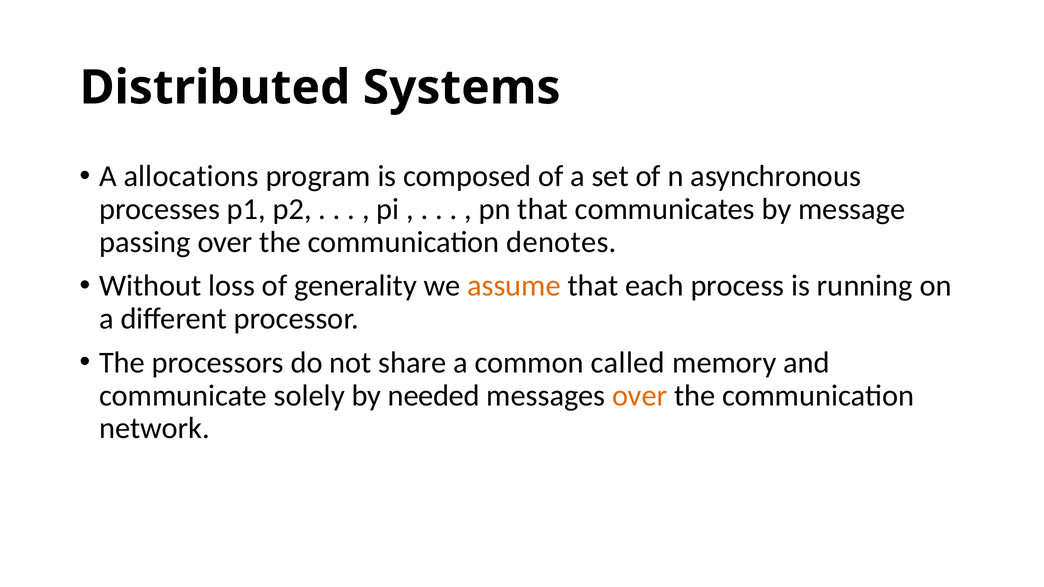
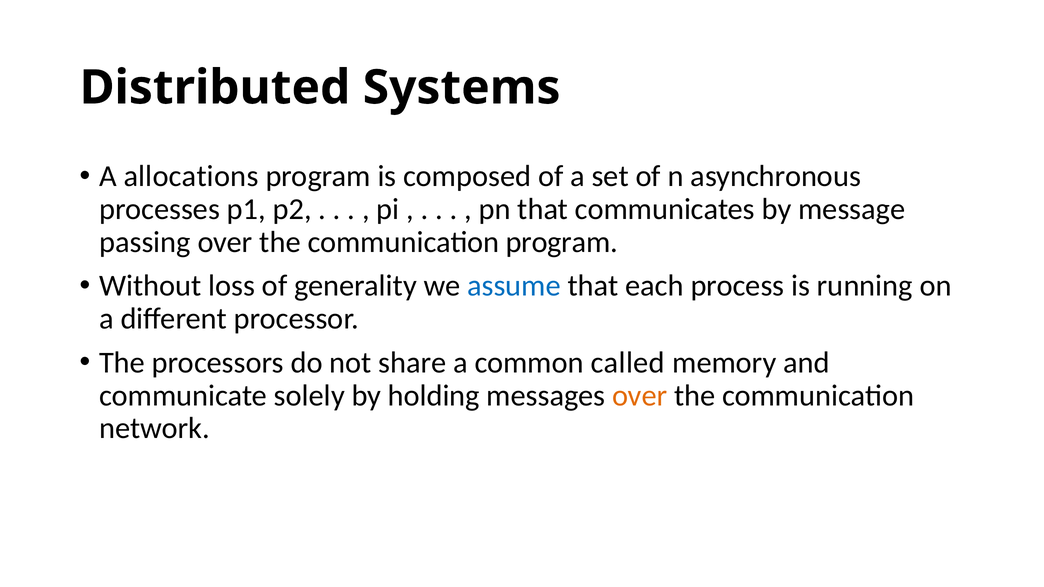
communication denotes: denotes -> program (562, 242)
assume colour: orange -> blue (514, 286)
needed: needed -> holding (434, 396)
